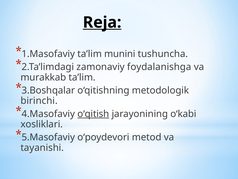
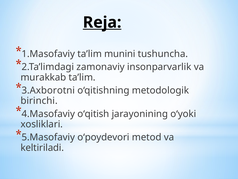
foydalanishga: foydalanishga -> insonparvarlik (159, 67)
3.Boshqalar: 3.Boshqalar -> 3.Axborotni (48, 90)
o‘qitish underline: present -> none (93, 114)
o‘kabi: o‘kabi -> o‘yoki (183, 114)
tayanishi: tayanishi -> keltiriladi (42, 147)
